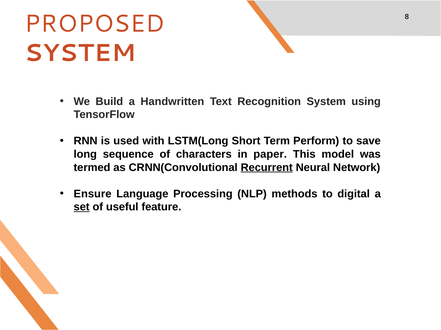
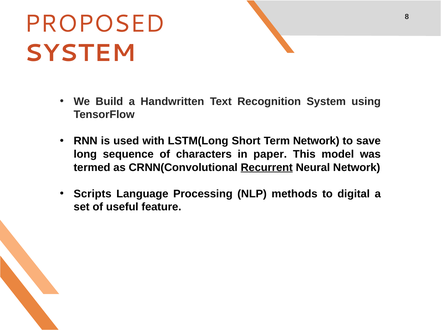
Term Perform: Perform -> Network (316, 141)
Ensure: Ensure -> Scripts (93, 194)
set underline: present -> none (82, 207)
